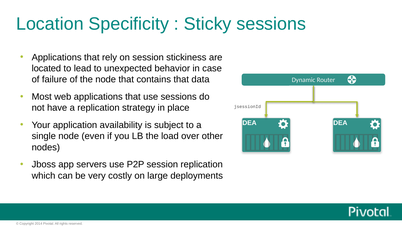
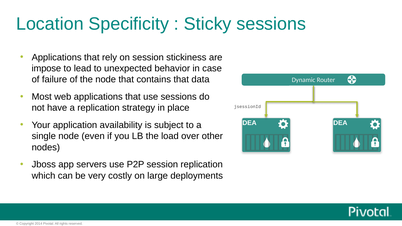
located: located -> impose (46, 69)
